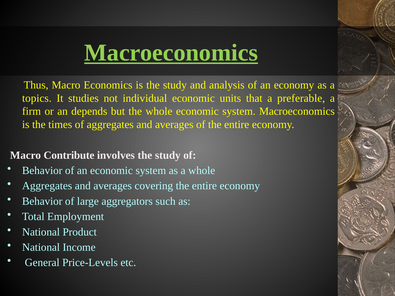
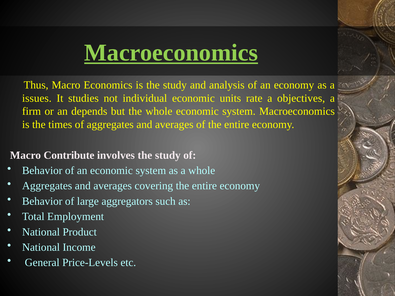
topics: topics -> issues (37, 98)
that: that -> rate (254, 98)
preferable: preferable -> objectives (301, 98)
